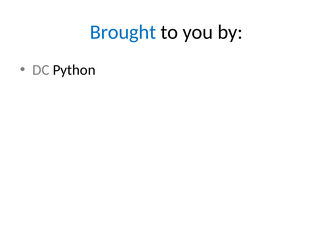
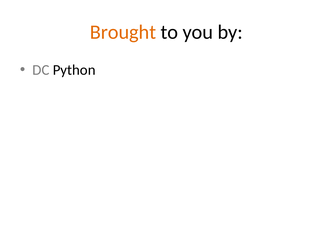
Brought colour: blue -> orange (123, 32)
